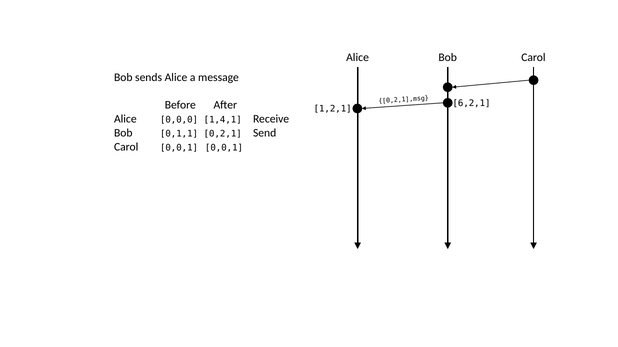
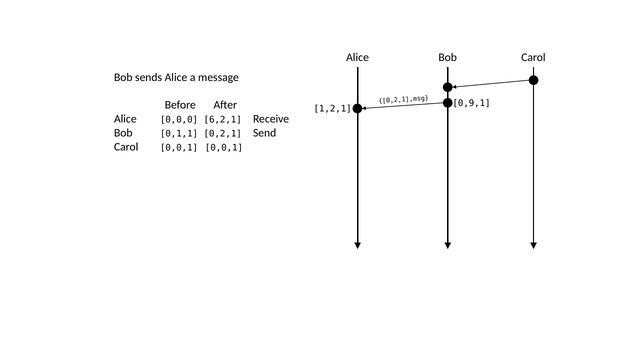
6,2,1: 6,2,1 -> 0,9,1 (472, 103)
1,4,1: 1,4,1 -> 6,2,1 (223, 120)
